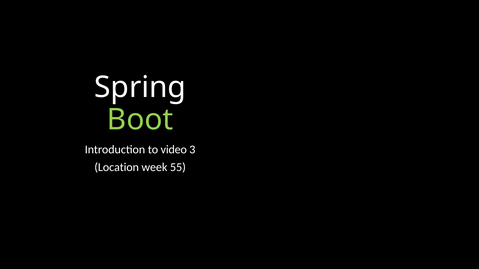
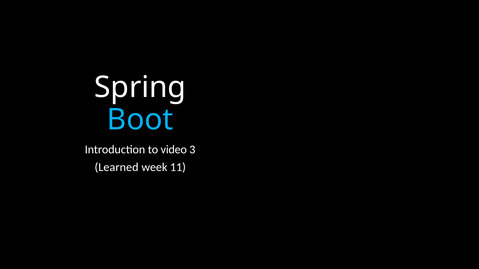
Boot colour: light green -> light blue (140, 120)
Location: Location -> Learned (117, 168)
55: 55 -> 11 (178, 168)
